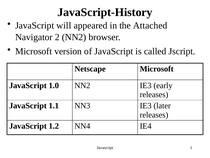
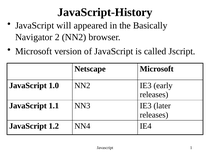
Attached: Attached -> Basically (150, 25)
